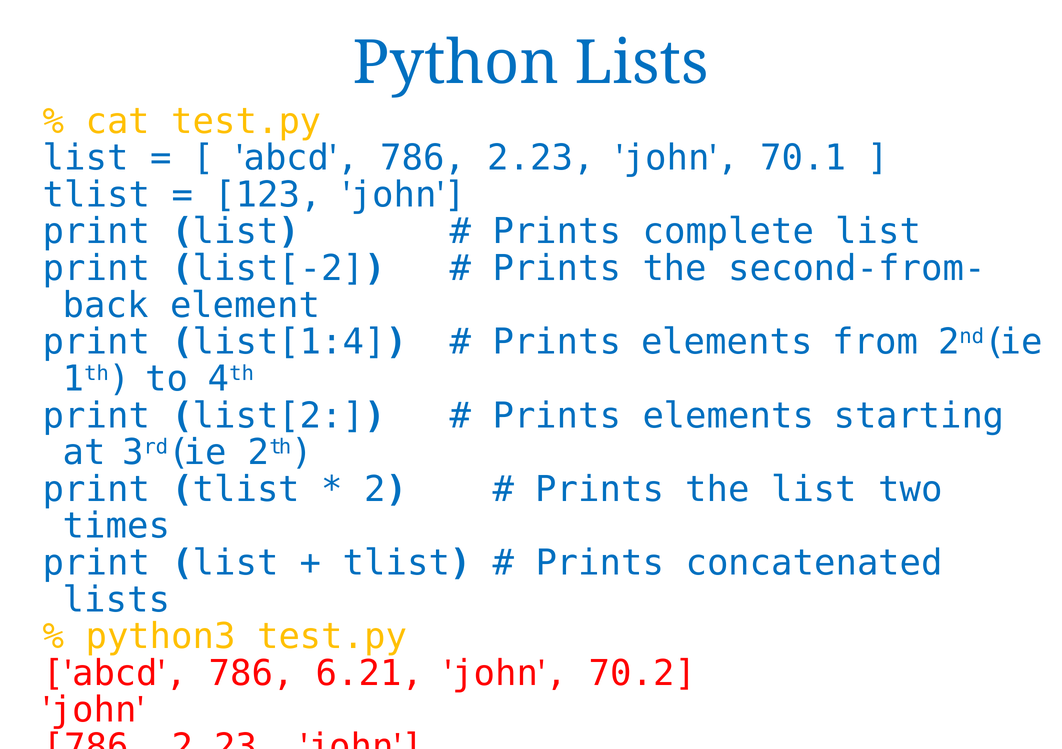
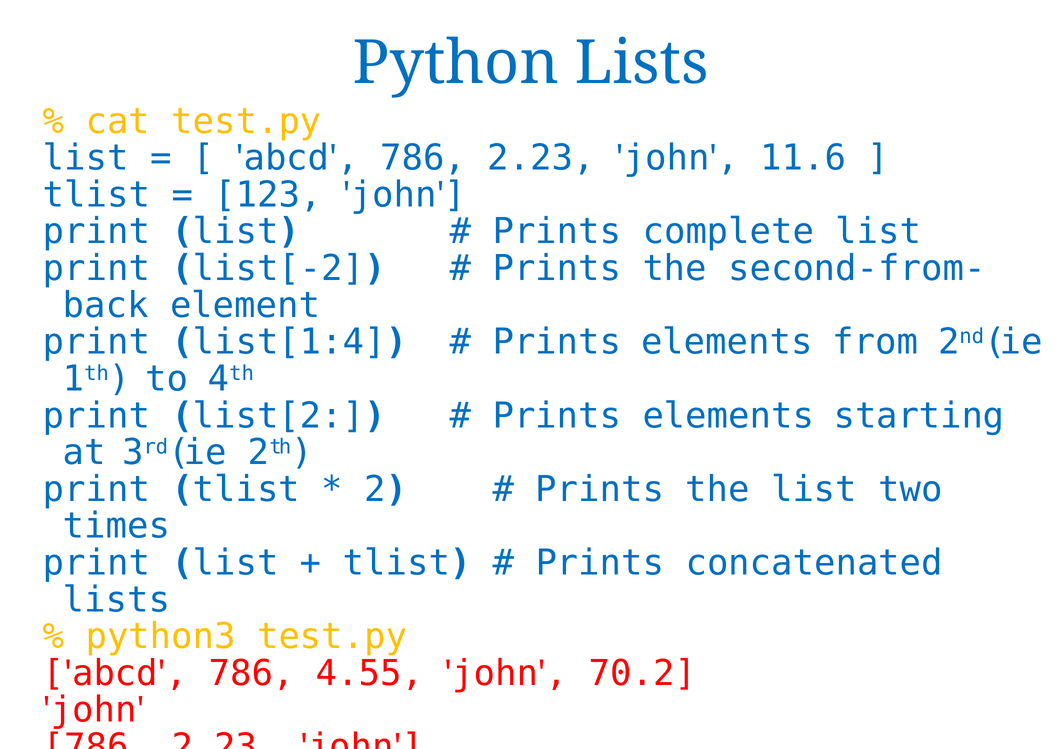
70.1: 70.1 -> 11.6 (803, 158)
6.21: 6.21 -> 4.55 (369, 673)
